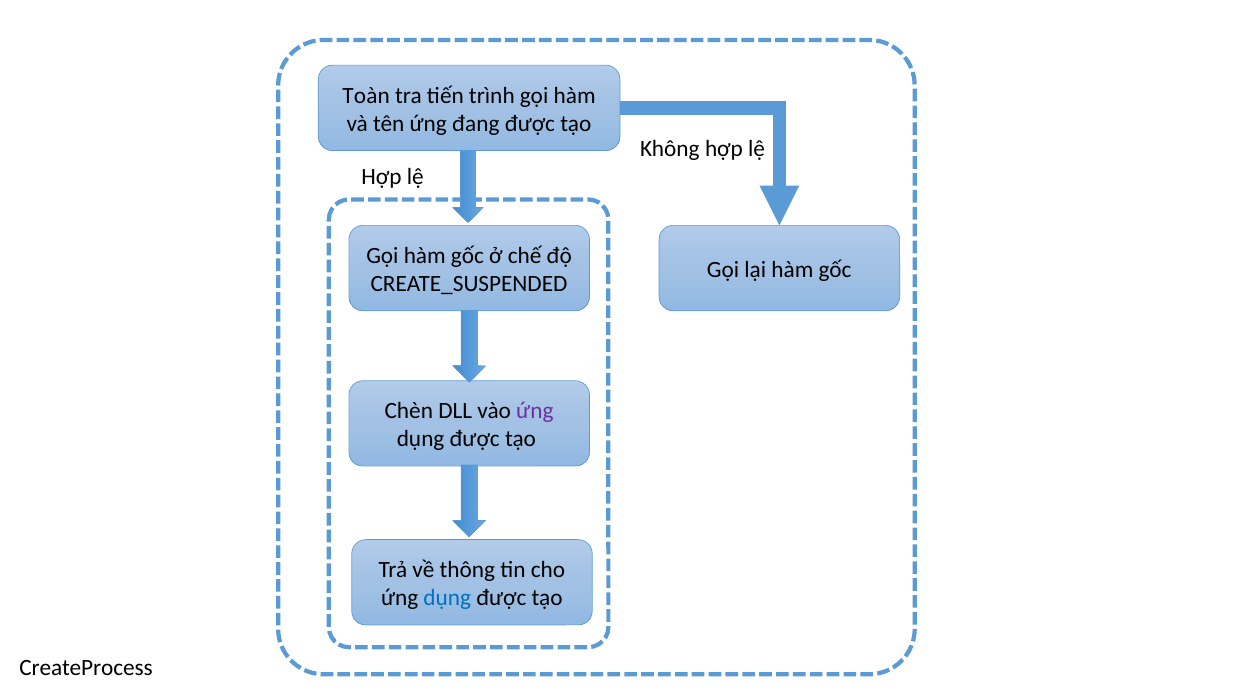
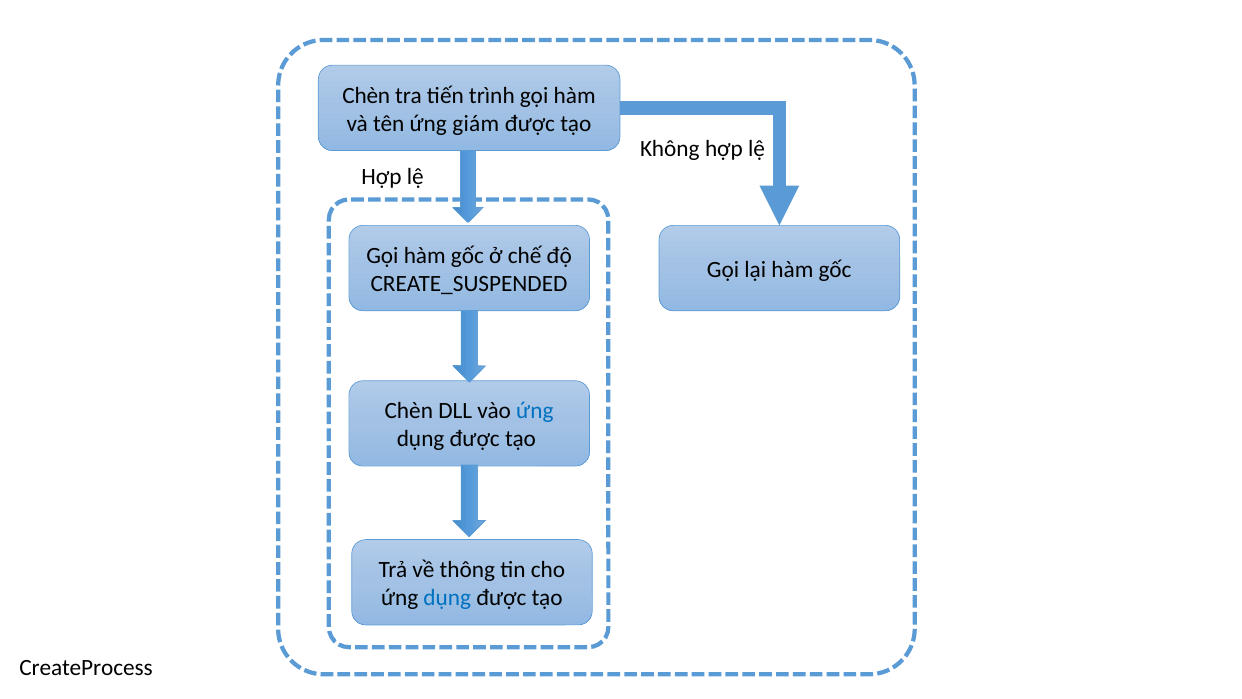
Toàn: Toàn -> Chèn (366, 95)
đang: đang -> giám (476, 123)
ứng colour: purple -> blue (535, 411)
